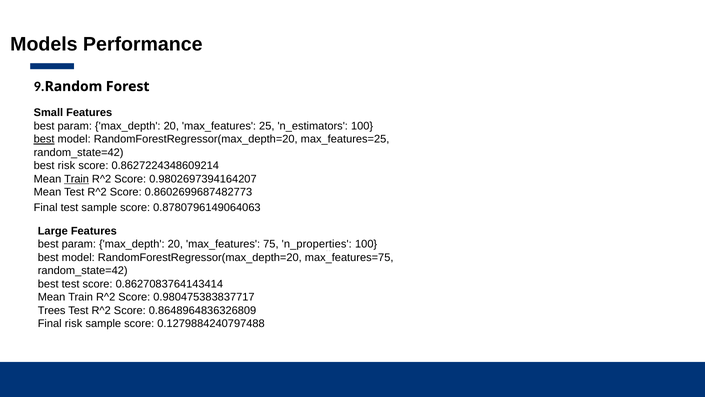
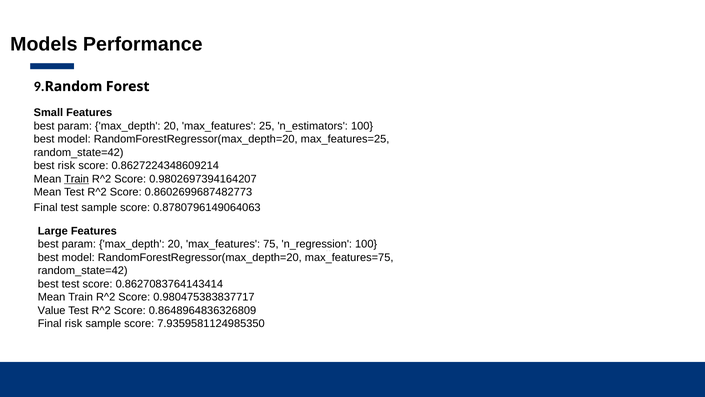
best underline: present -> none (44, 139)
n_properties: n_properties -> n_regression (317, 244)
Trees: Trees -> Value (52, 310)
0.1279884240797488: 0.1279884240797488 -> 7.9359581124985350 (211, 323)
